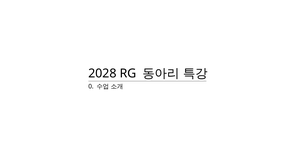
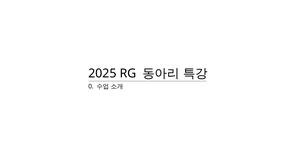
2028: 2028 -> 2025 (102, 73)
